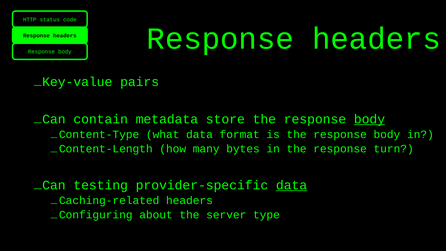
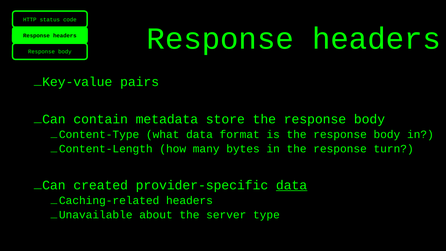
body underline: present -> none (369, 119)
testing: testing -> created (101, 185)
Configuring: Configuring -> Unavailable (96, 215)
